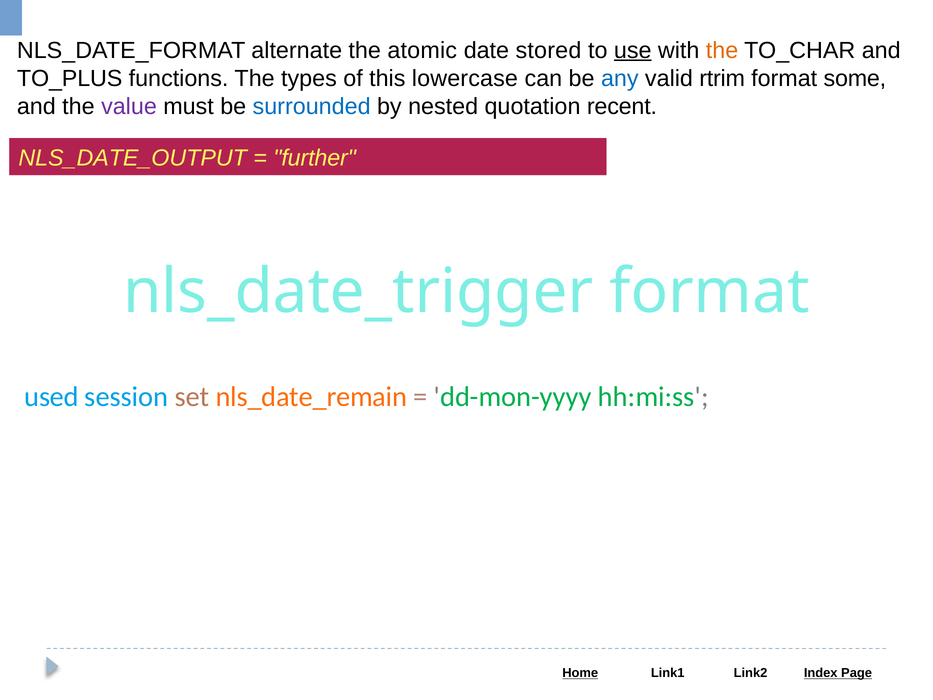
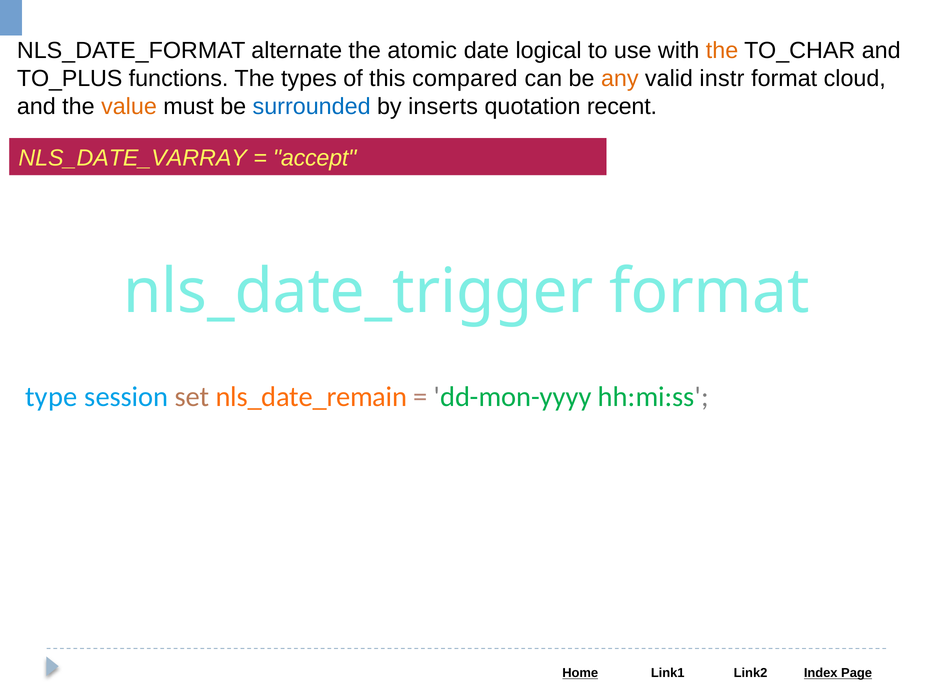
stored: stored -> logical (549, 50)
use underline: present -> none (633, 50)
lowercase: lowercase -> compared (465, 78)
any colour: blue -> orange (620, 78)
rtrim: rtrim -> instr (722, 78)
some: some -> cloud (855, 78)
value colour: purple -> orange (129, 106)
nested: nested -> inserts (443, 106)
NLS_DATE_OUTPUT: NLS_DATE_OUTPUT -> NLS_DATE_VARRAY (133, 158)
further: further -> accept (315, 158)
used: used -> type (51, 397)
